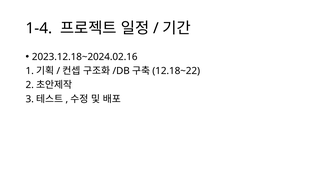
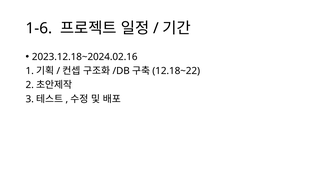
1-4: 1-4 -> 1-6 (39, 28)
